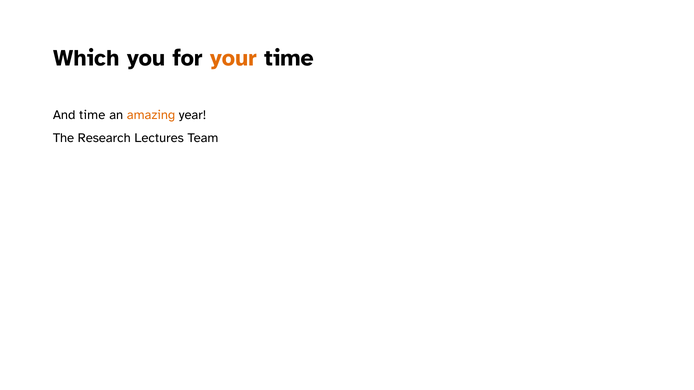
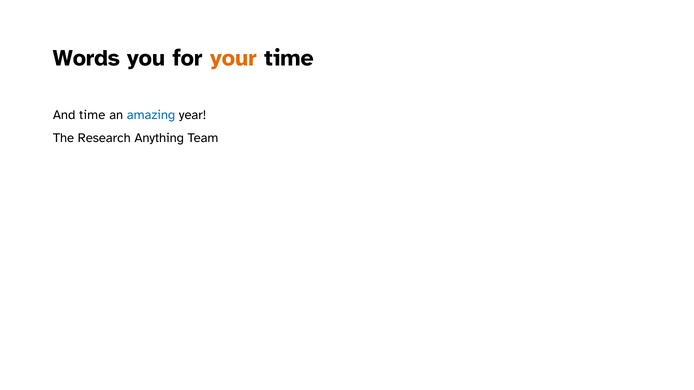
Which: Which -> Words (86, 58)
amazing colour: orange -> blue (151, 115)
Lectures: Lectures -> Anything (159, 138)
